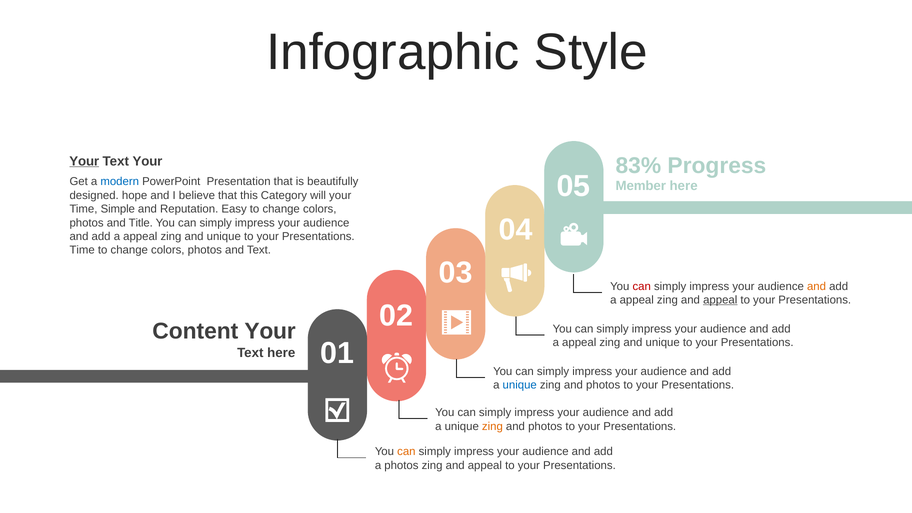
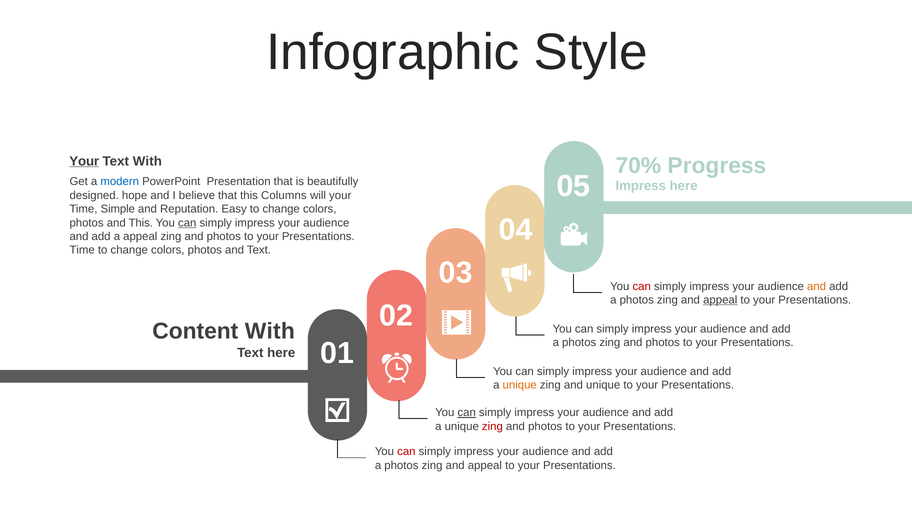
Your: Your -> With (147, 161)
83%: 83% -> 70% (638, 166)
Member: Member -> Impress (641, 186)
Category: Category -> Columns (284, 195)
and Title: Title -> This (141, 223)
can underline: none -> present (187, 223)
unique: unique -> photos (224, 236)
appeal: appeal -> photos (637, 300)
Content Your: Your -> With (270, 331)
appeal: appeal -> photos (579, 343)
unique: unique -> photos (663, 343)
unique colour: blue -> orange (520, 385)
photos: photos -> unique (603, 385)
can underline: none -> present (467, 413)
zing colour: orange -> red (492, 426)
can colour: orange -> red (406, 452)
